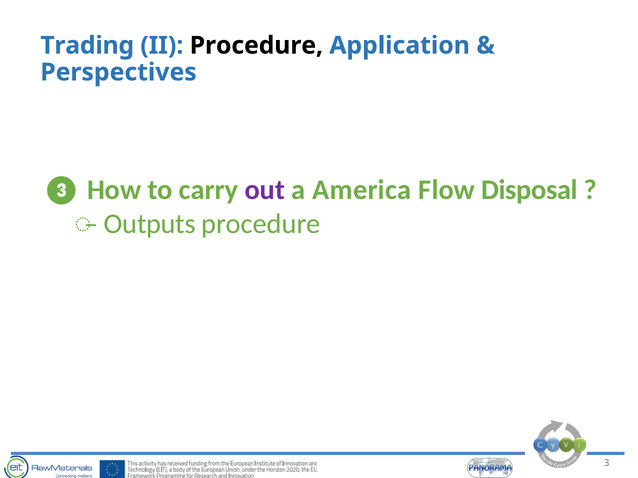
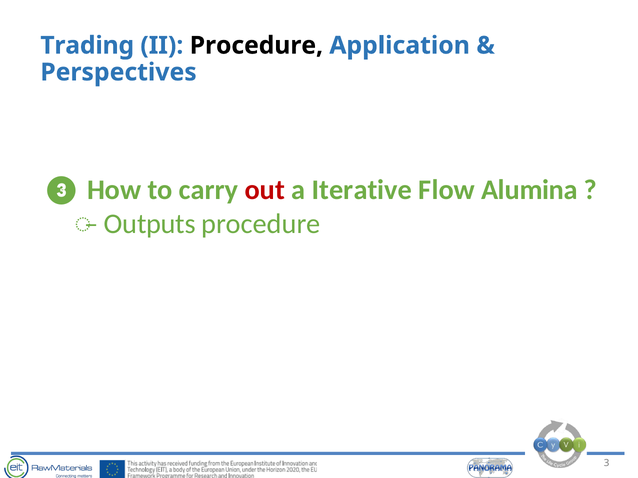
out colour: purple -> red (265, 190)
America: America -> Iterative (362, 190)
Disposal: Disposal -> Alumina (529, 190)
